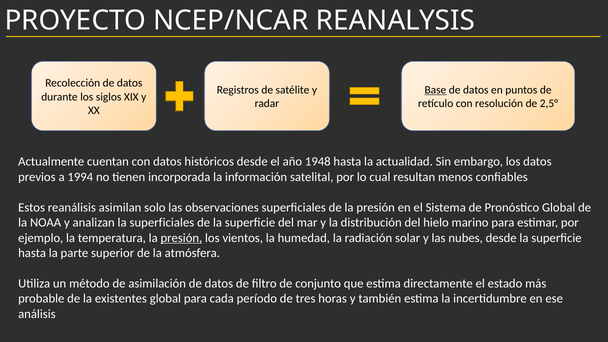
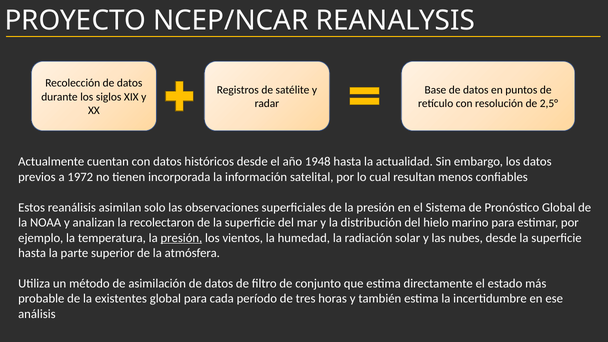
Base underline: present -> none (435, 90)
1994: 1994 -> 1972 (80, 177)
la superficiales: superficiales -> recolectaron (162, 223)
